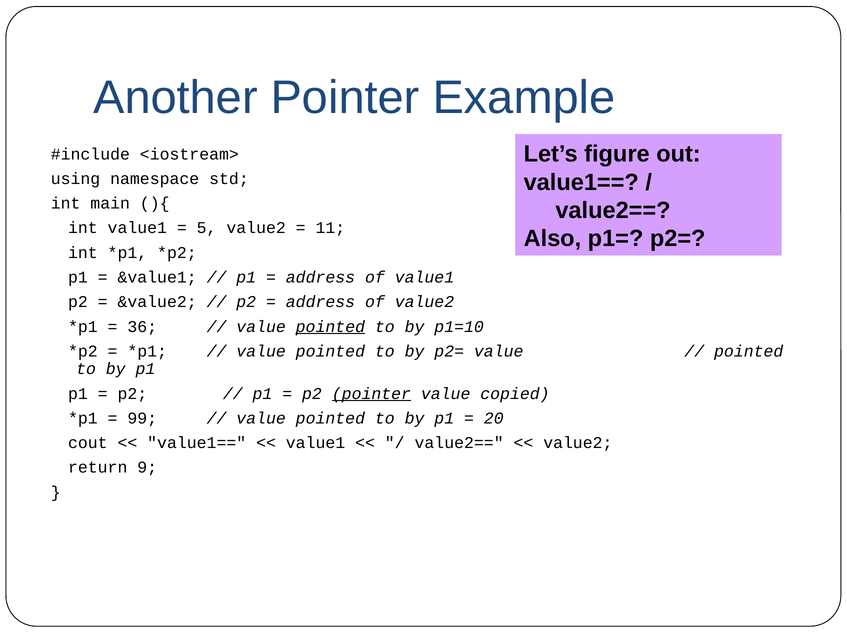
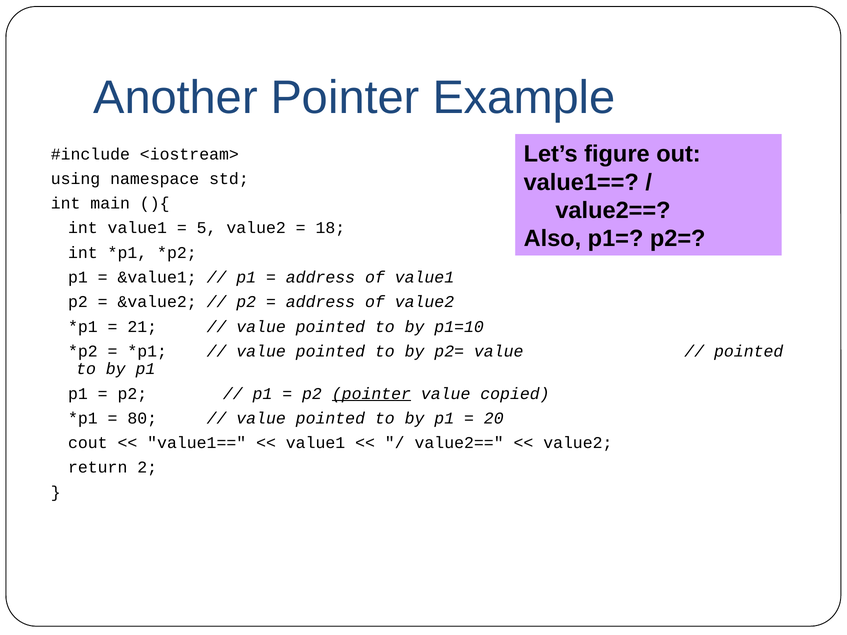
11: 11 -> 18 (330, 228)
36: 36 -> 21 (142, 327)
pointed underline: present -> none (330, 327)
99: 99 -> 80 (142, 418)
9: 9 -> 2 (147, 468)
